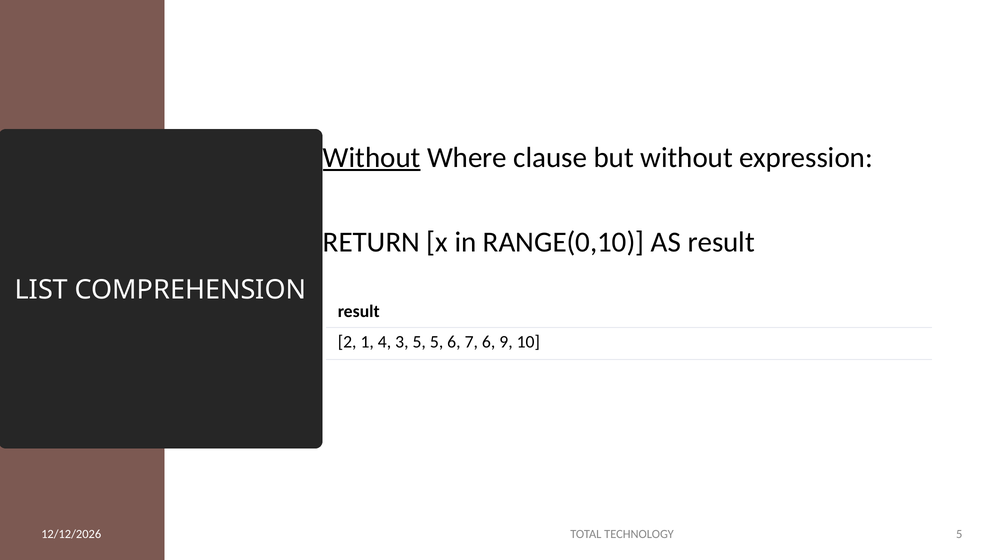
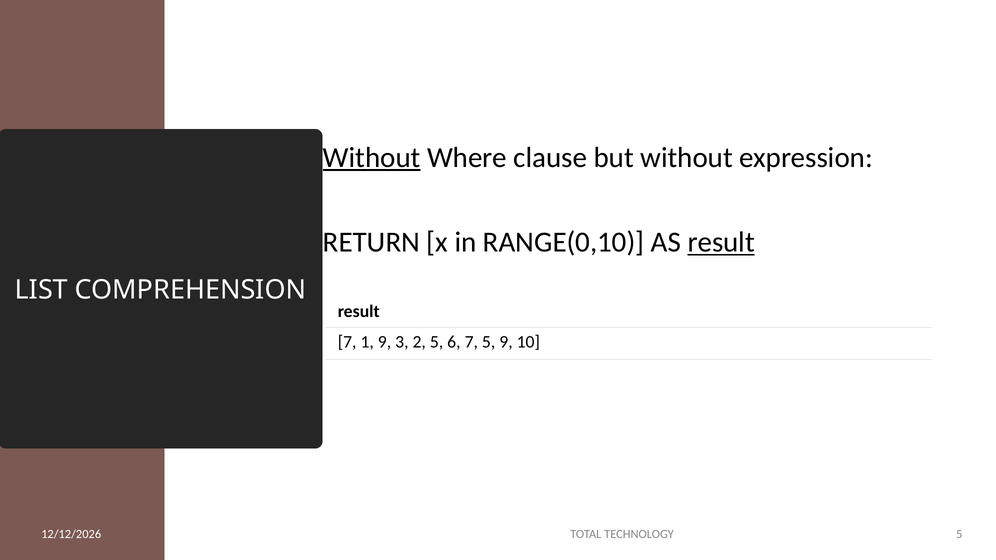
result underline: none -> present (721, 242)
2: 2 -> 7 (347, 342)
1 4: 4 -> 9 (384, 342)
3 5: 5 -> 2 (419, 342)
7 6: 6 -> 5 (489, 342)
